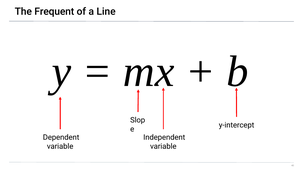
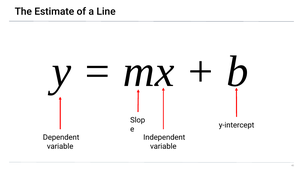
Frequent: Frequent -> Estimate (54, 11)
